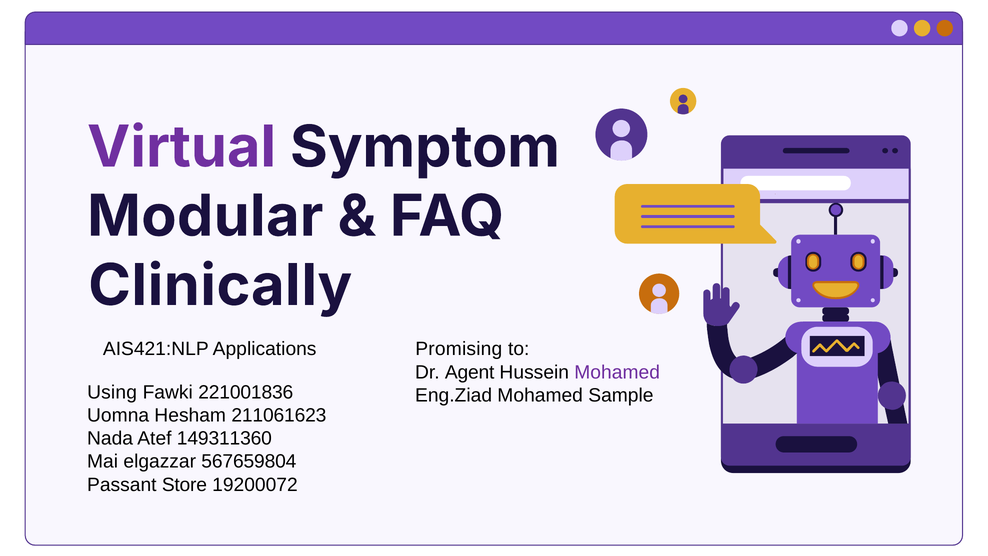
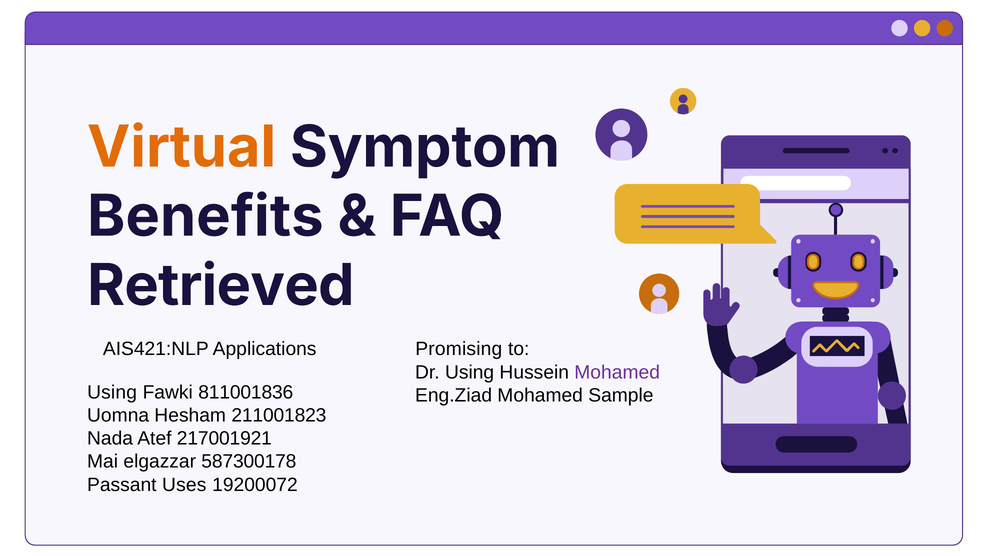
Virtual colour: purple -> orange (182, 147)
Modular: Modular -> Benefits (205, 217)
Clinically: Clinically -> Retrieved (221, 286)
Dr Agent: Agent -> Using (470, 372)
221001836: 221001836 -> 811001836 (246, 392)
211061623: 211061623 -> 211001823 (279, 415)
149311360: 149311360 -> 217001921 (224, 438)
567659804: 567659804 -> 587300178 (249, 461)
Store: Store -> Uses (184, 484)
